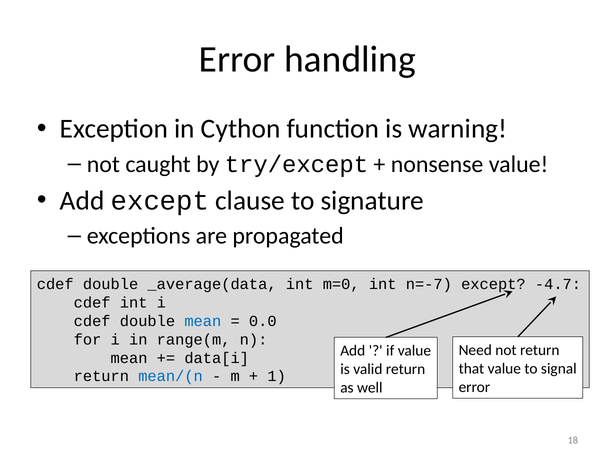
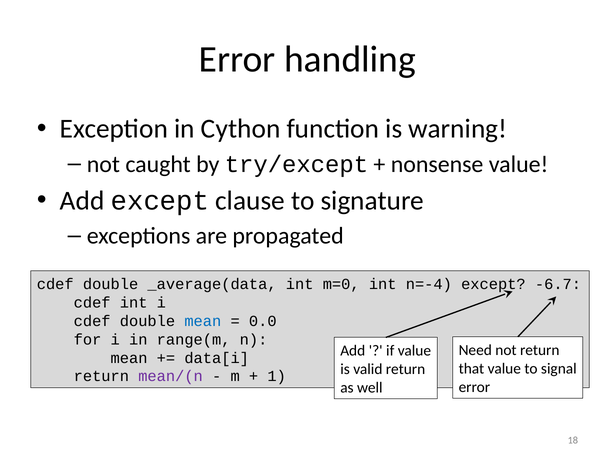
n=-7: n=-7 -> n=-4 (429, 284)
-4.7: -4.7 -> -6.7 (558, 284)
mean/(n colour: blue -> purple (171, 377)
